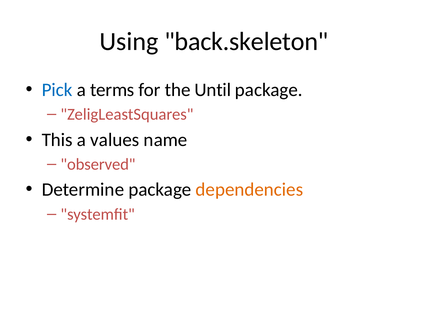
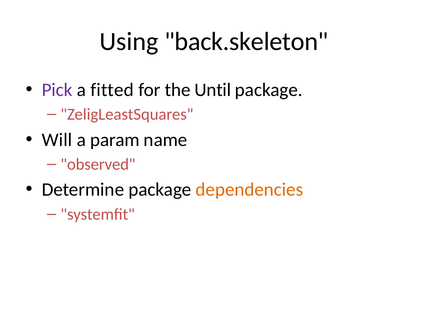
Pick colour: blue -> purple (57, 90)
terms: terms -> fitted (112, 90)
This: This -> Will (57, 140)
values: values -> param (115, 140)
